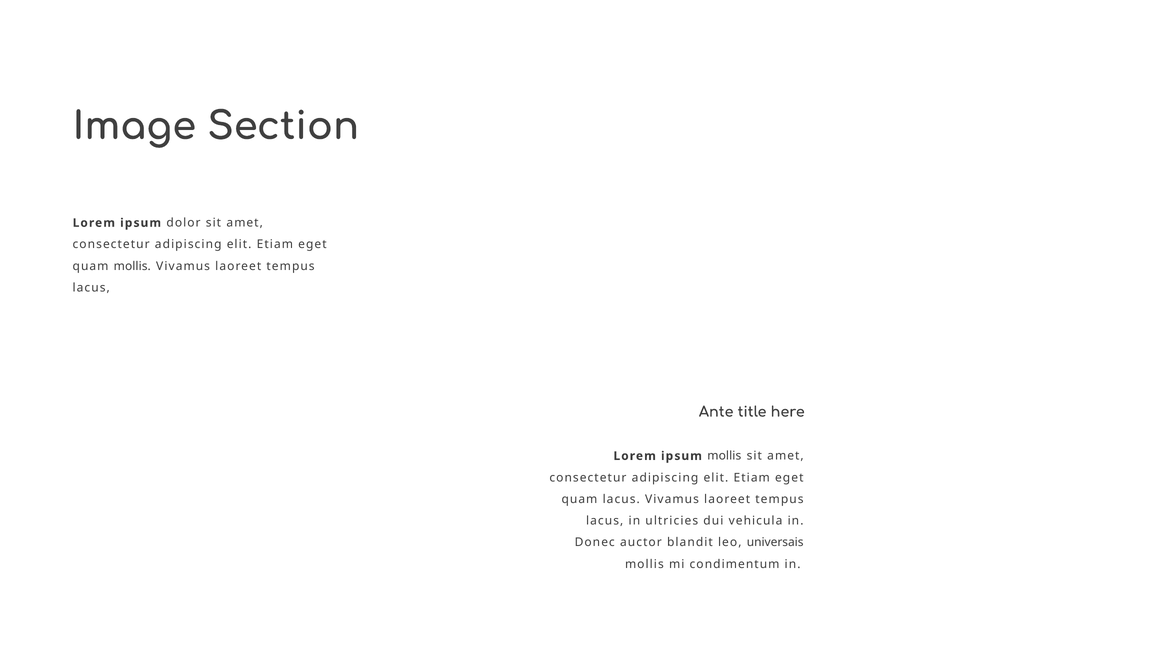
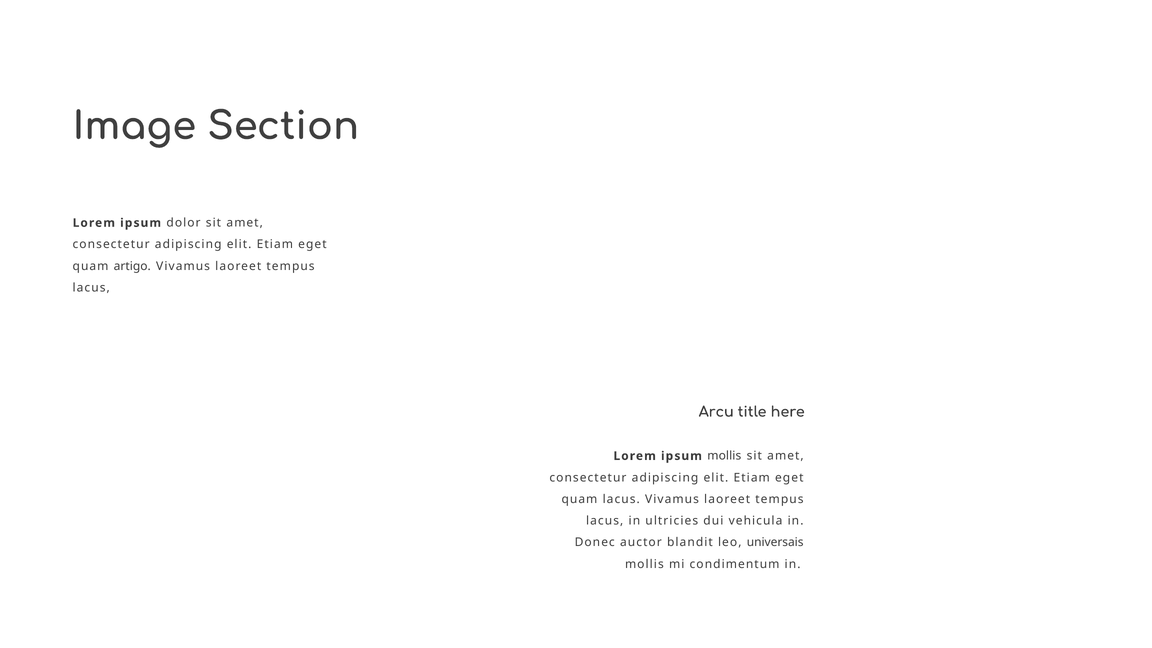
quam mollis: mollis -> artigo (132, 266)
Ante: Ante -> Arcu (716, 412)
